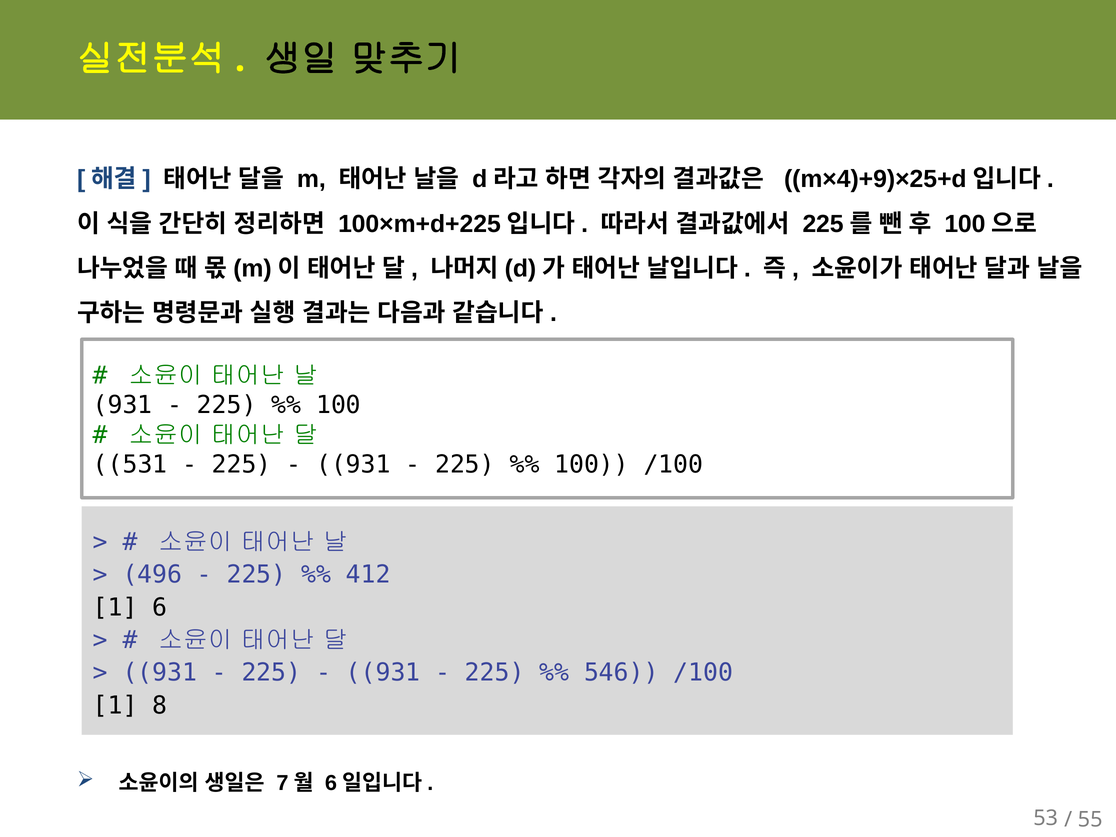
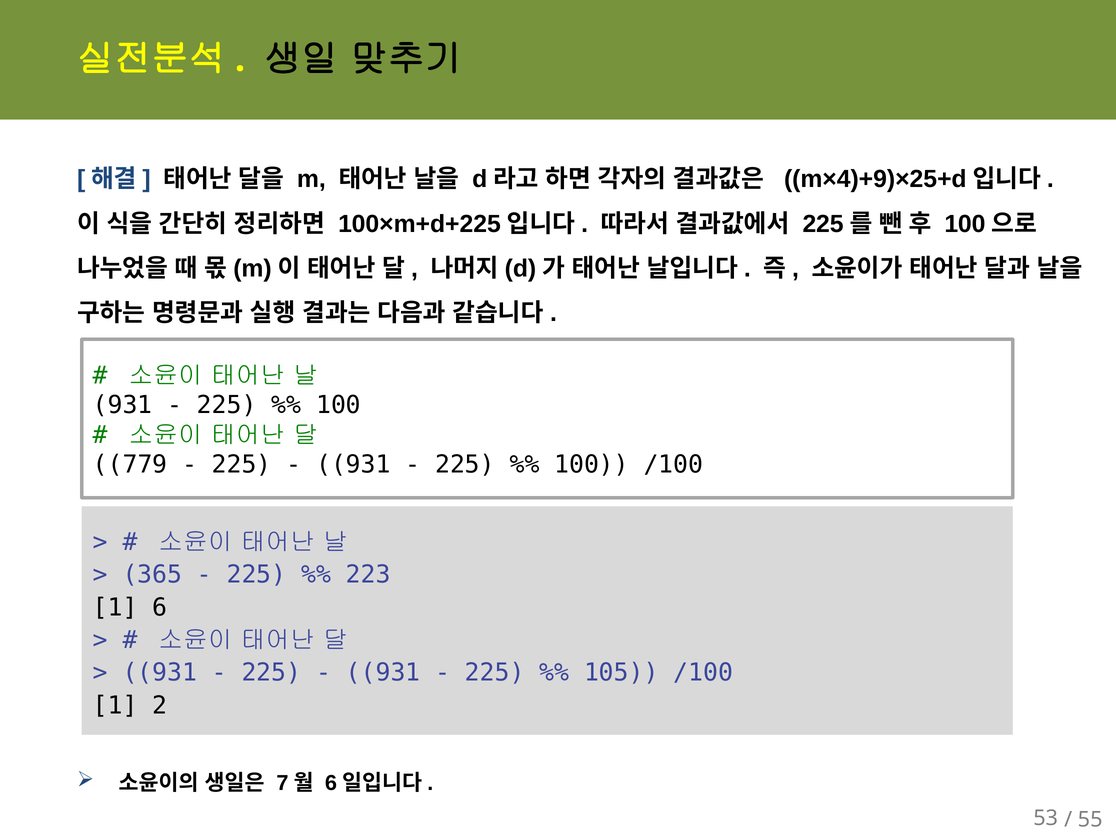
531: 531 -> 779 (130, 465)
496: 496 -> 365 (152, 575)
412: 412 -> 223 (368, 575)
546: 546 -> 105 (621, 673)
8: 8 -> 2 (160, 705)
